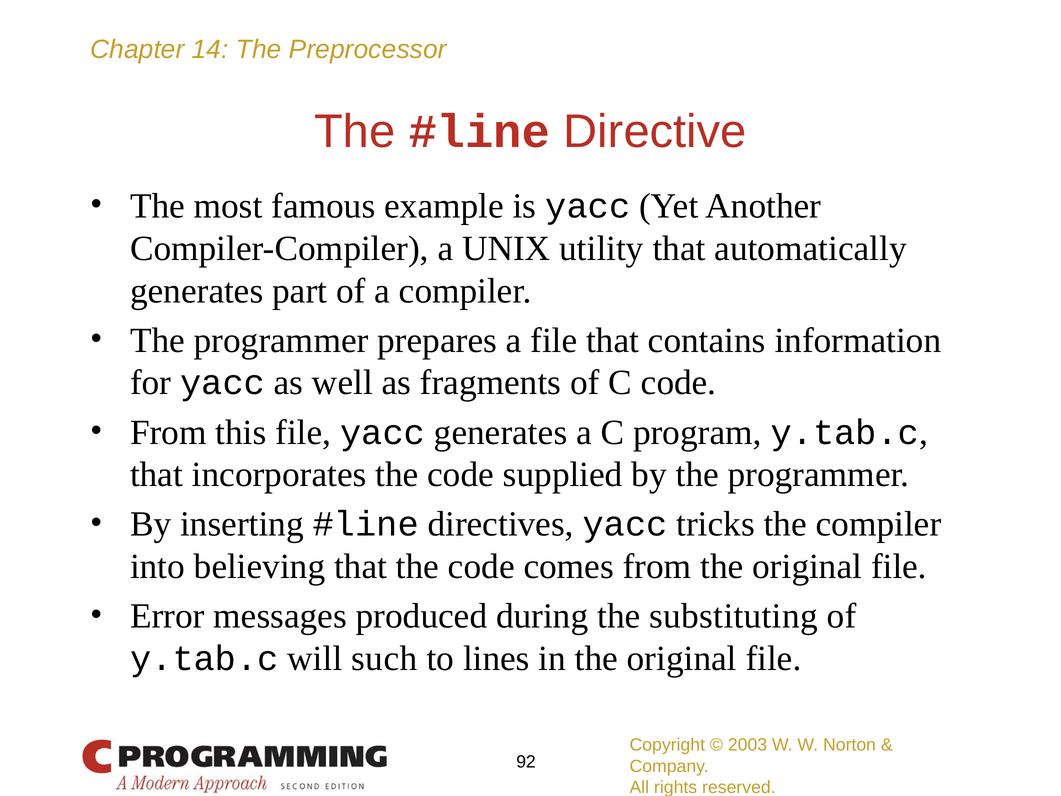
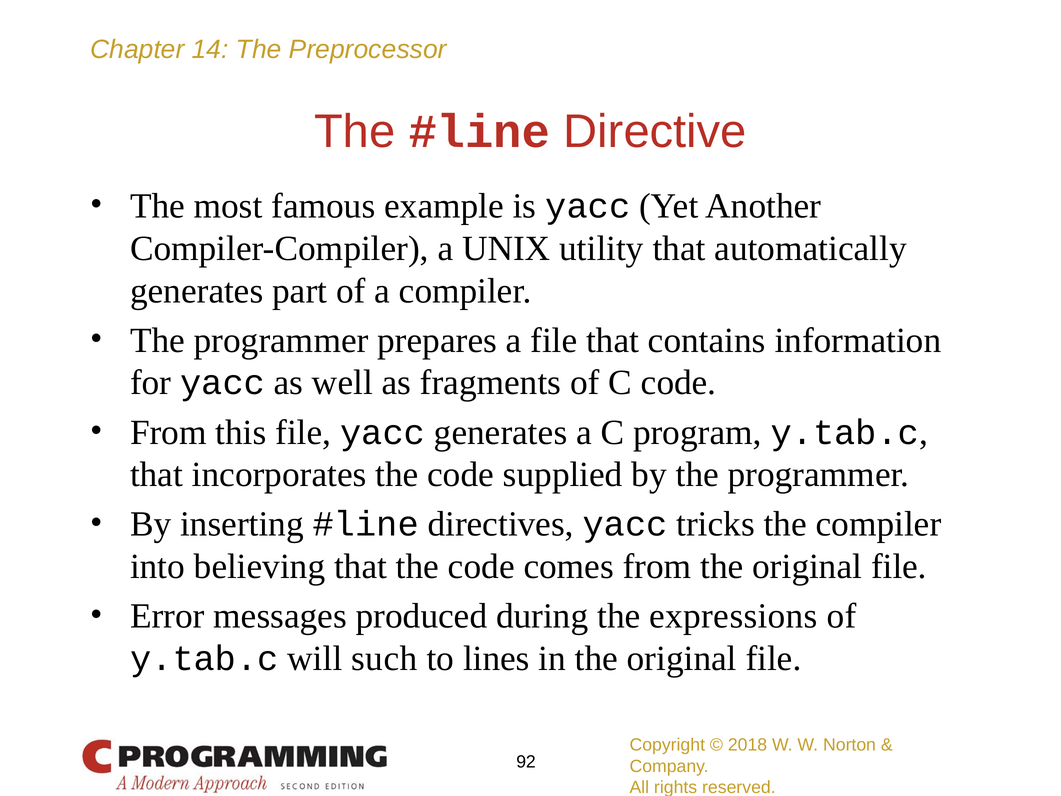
substituting: substituting -> expressions (733, 616)
2003: 2003 -> 2018 (748, 745)
